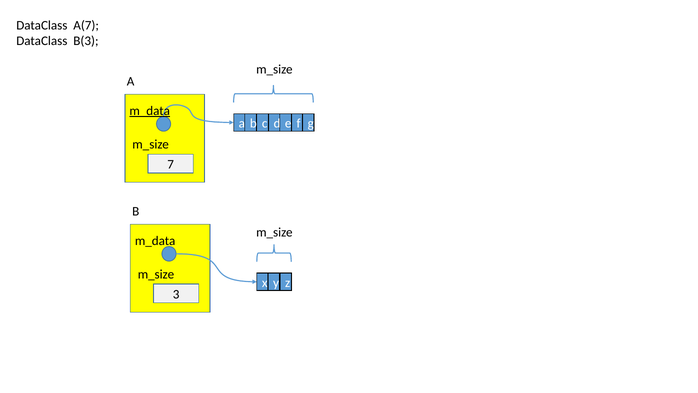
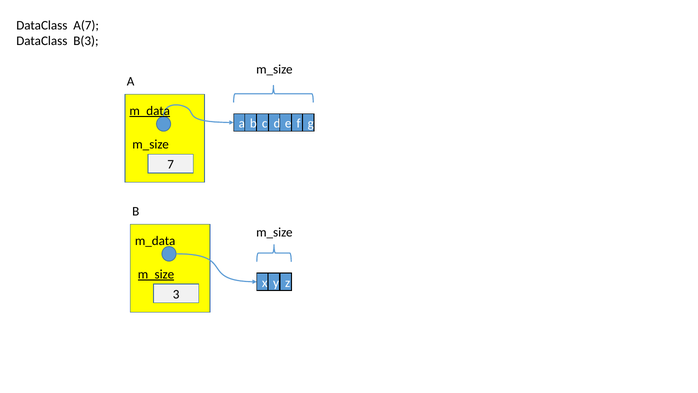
m_size underline: none -> present (156, 274)
